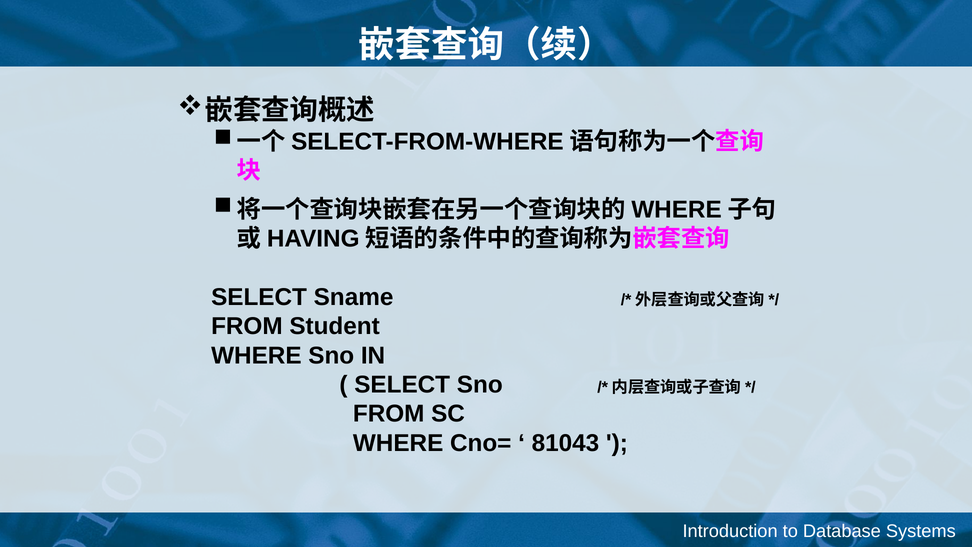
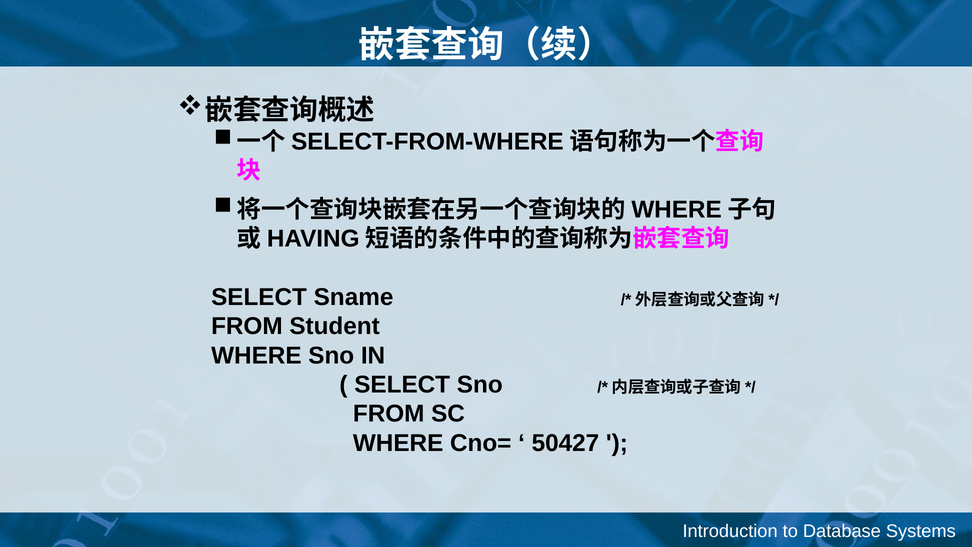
81043: 81043 -> 50427 (565, 443)
